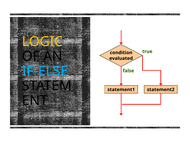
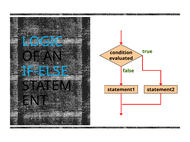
LOGIC colour: yellow -> light blue (42, 42)
